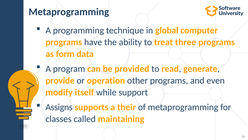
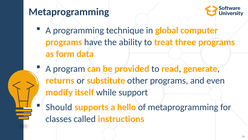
provide: provide -> returns (60, 80)
operation: operation -> substitute (106, 80)
Assigns: Assigns -> Should (59, 107)
their: their -> hello (127, 107)
maintaining: maintaining -> instructions (121, 119)
